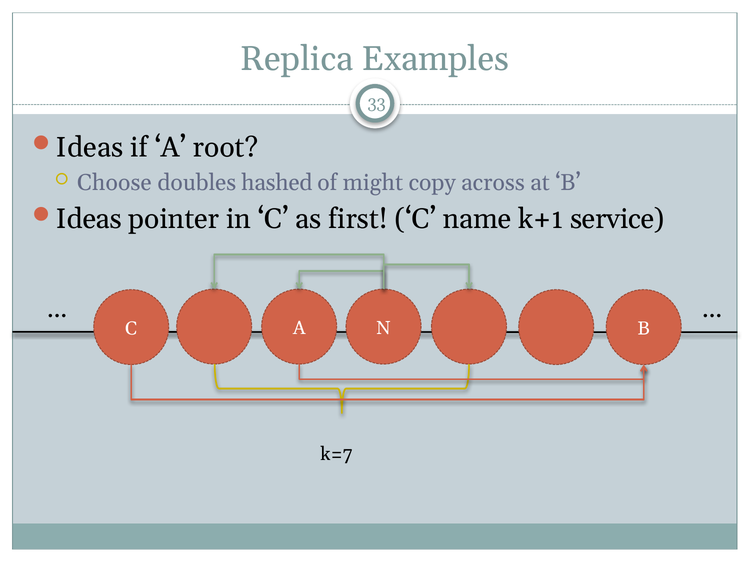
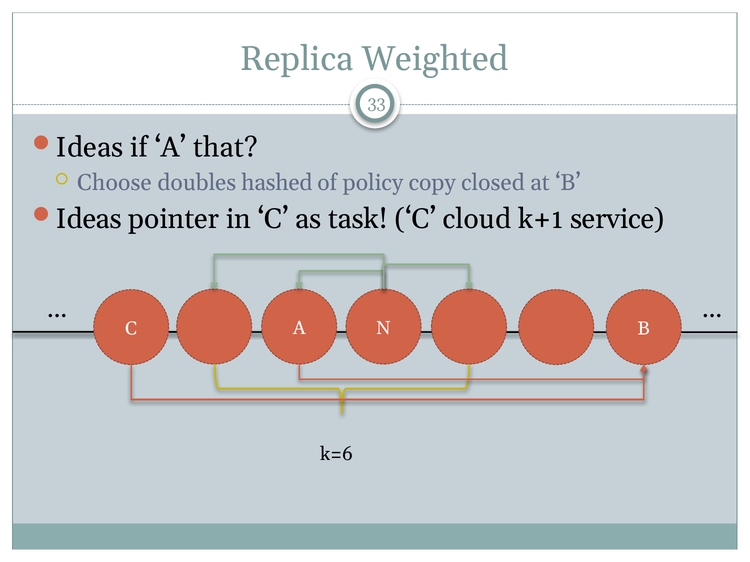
Examples: Examples -> Weighted (435, 59)
root: root -> that (225, 148)
might: might -> policy (373, 183)
across: across -> closed (493, 183)
first: first -> task (358, 219)
name: name -> cloud (477, 219)
k=7: k=7 -> k=6 (337, 455)
